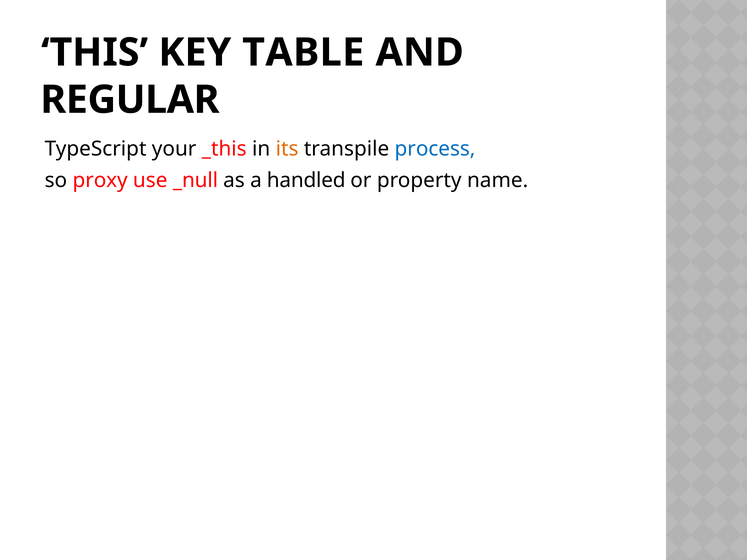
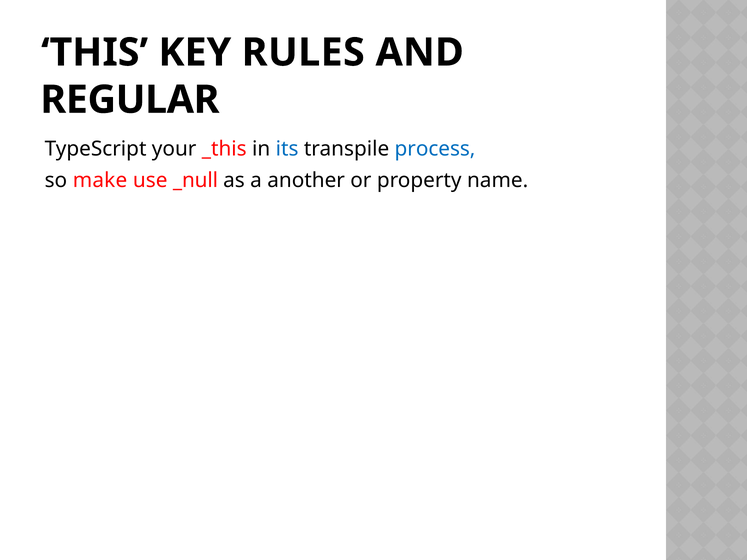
TABLE: TABLE -> RULES (303, 53)
its colour: orange -> blue (287, 149)
proxy: proxy -> make (100, 180)
handled: handled -> another (306, 180)
